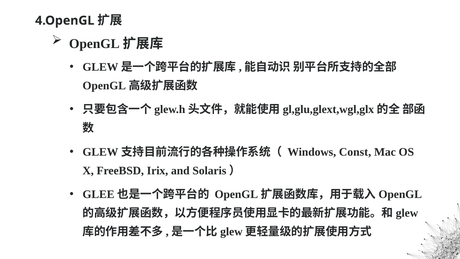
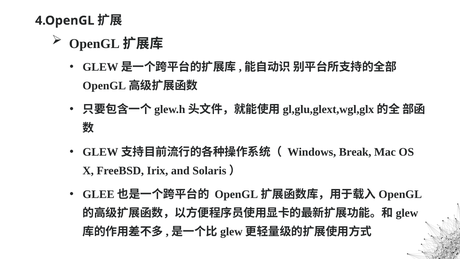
Const: Const -> Break (355, 152)
